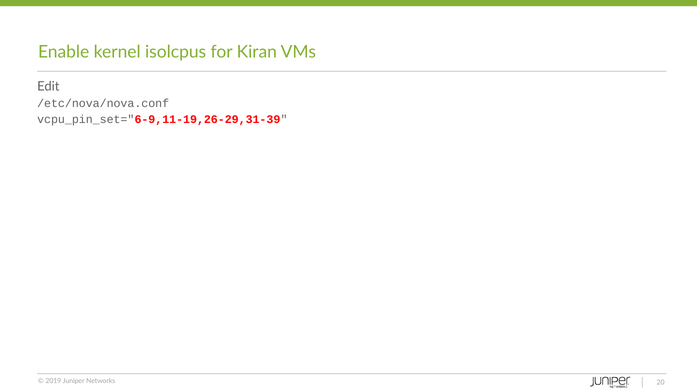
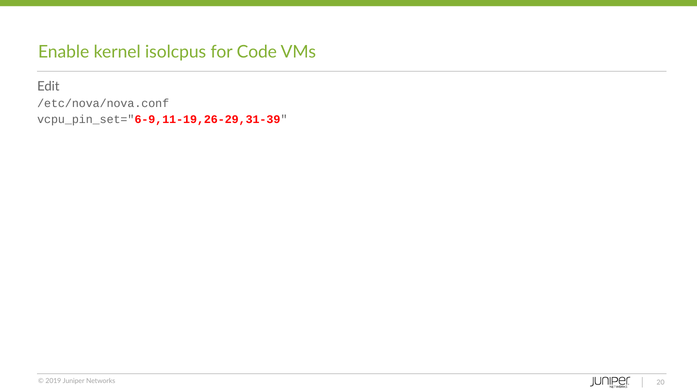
Kiran: Kiran -> Code (257, 52)
